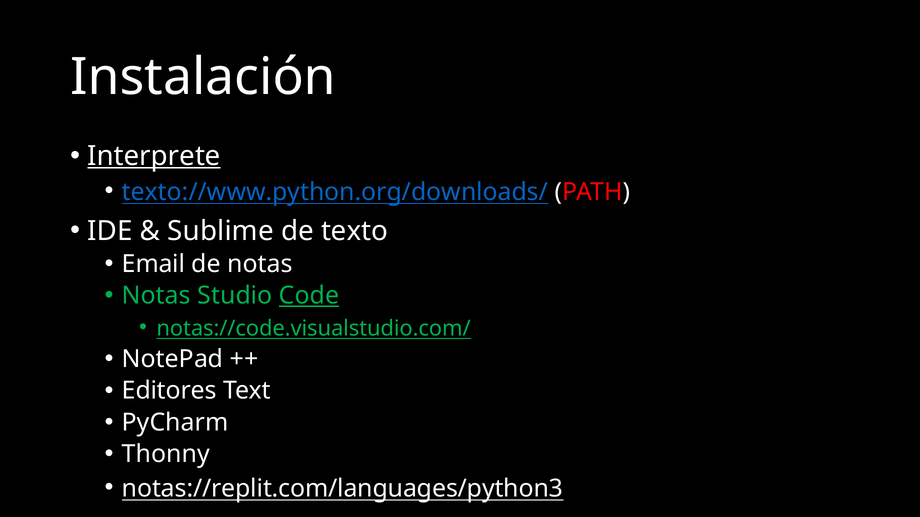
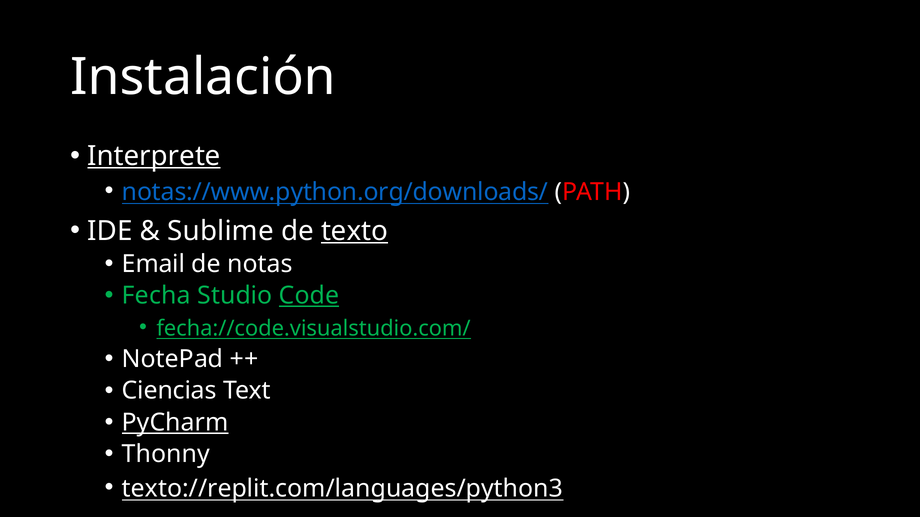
texto://www.python.org/downloads/: texto://www.python.org/downloads/ -> notas://www.python.org/downloads/ (335, 192)
texto underline: none -> present (354, 231)
Notas: Notas -> Fecha (156, 296)
notas://code.visualstudio.com/: notas://code.visualstudio.com/ -> fecha://code.visualstudio.com/ (314, 329)
Editores: Editores -> Ciencias (169, 391)
PyCharm underline: none -> present (175, 423)
notas://replit.com/languages/python3: notas://replit.com/languages/python3 -> texto://replit.com/languages/python3 (342, 489)
